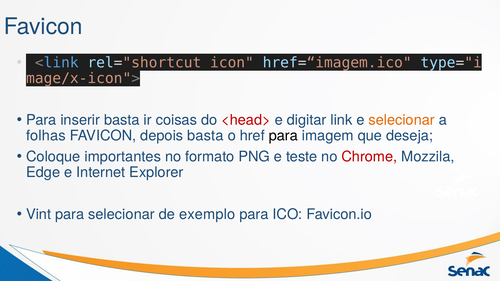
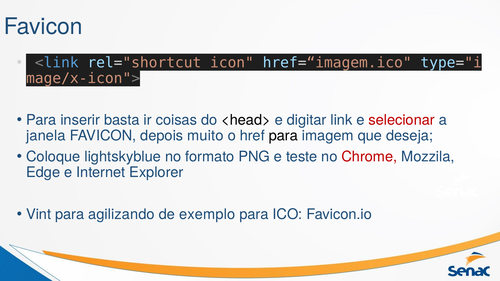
<head> colour: red -> black (246, 120)
selecionar colour: orange -> red (402, 120)
folhas: folhas -> janela (46, 136)
depois basta: basta -> muito (205, 136)
importantes: importantes -> lightskyblue (123, 157)
para selecionar: selecionar -> agilizando (121, 214)
